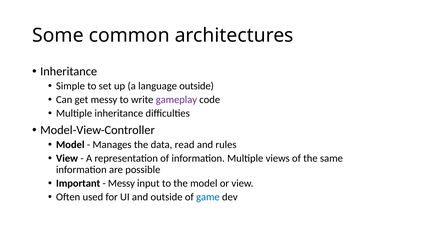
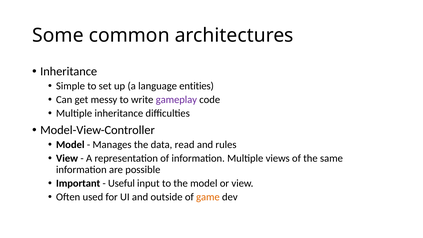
language outside: outside -> entities (197, 86)
Messy: Messy -> Useful (121, 183)
game colour: blue -> orange (208, 197)
